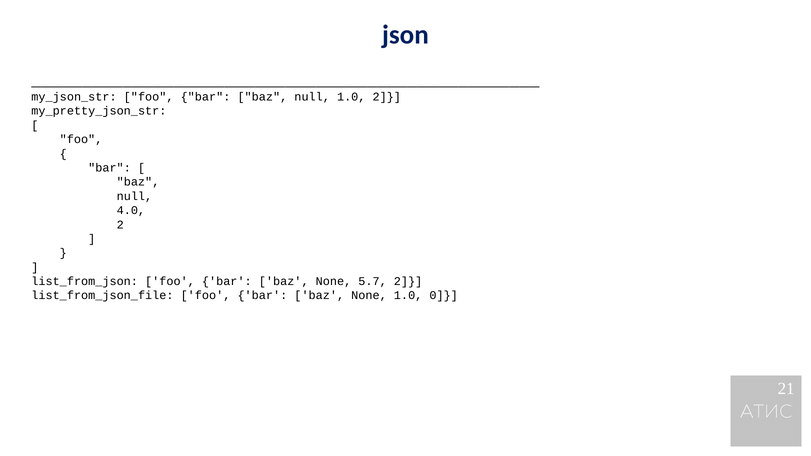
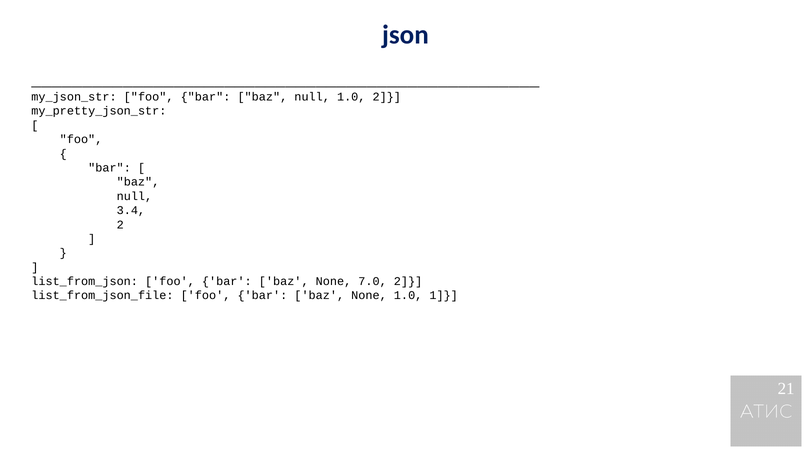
4.0: 4.0 -> 3.4 (131, 211)
5.7: 5.7 -> 7.0 (373, 282)
0: 0 -> 1 (444, 296)
